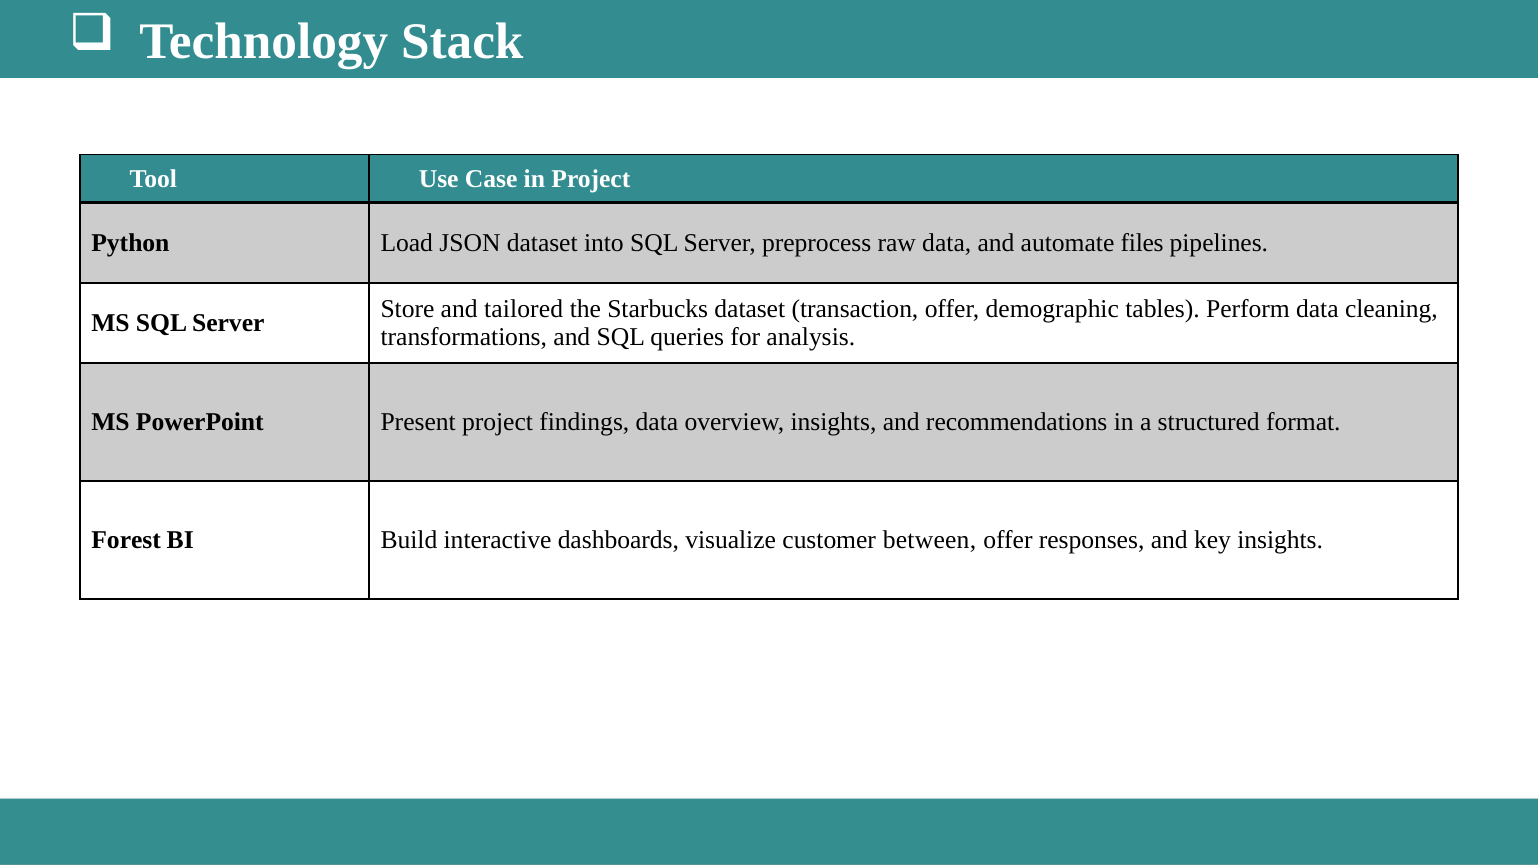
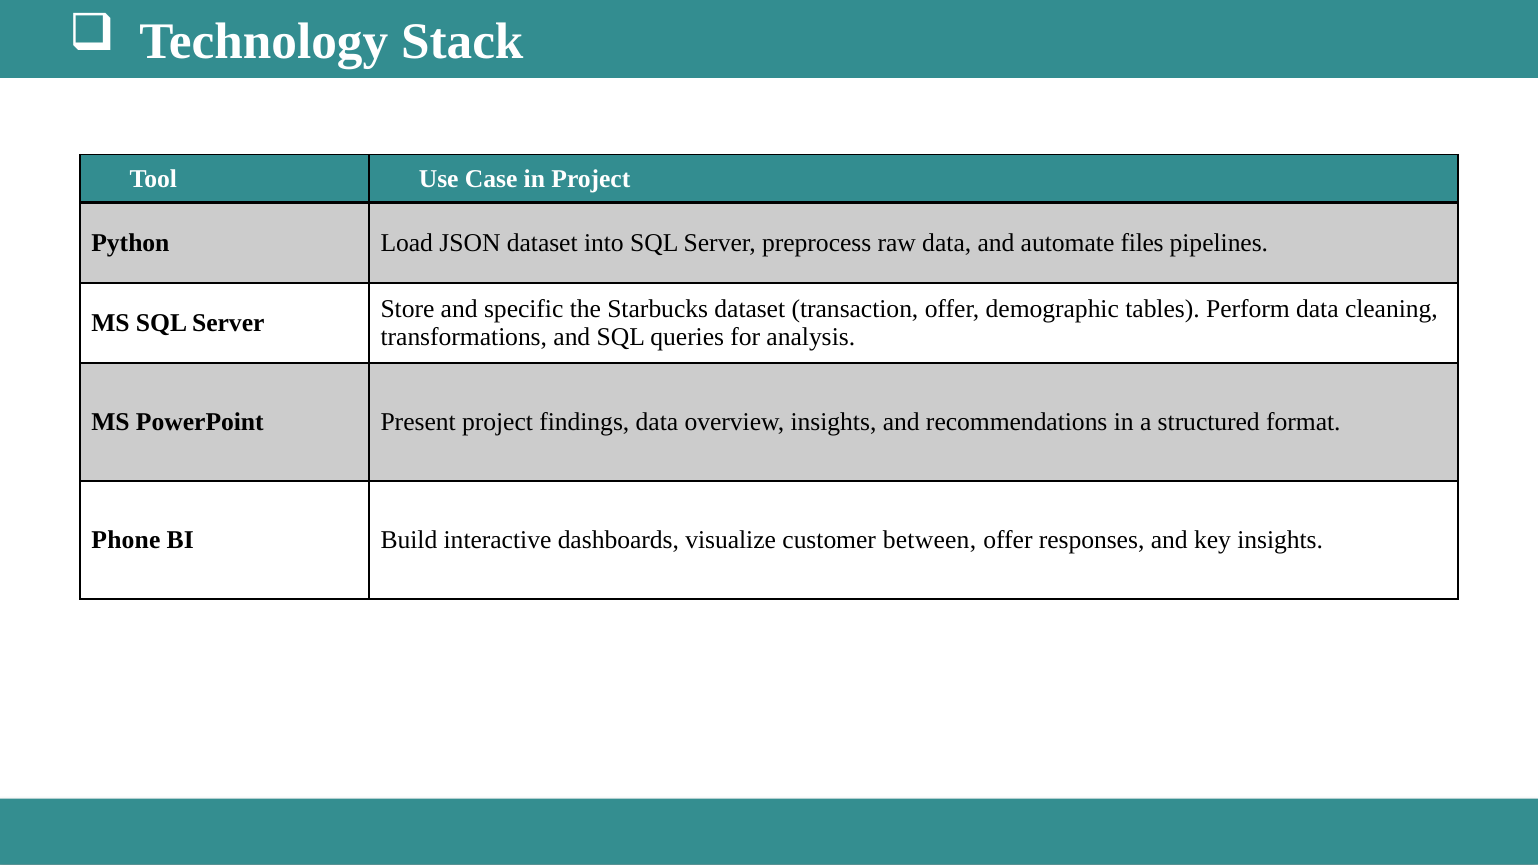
tailored: tailored -> specific (524, 309)
Forest: Forest -> Phone (126, 540)
